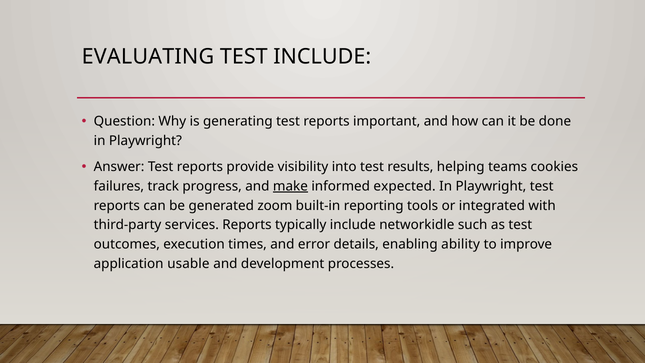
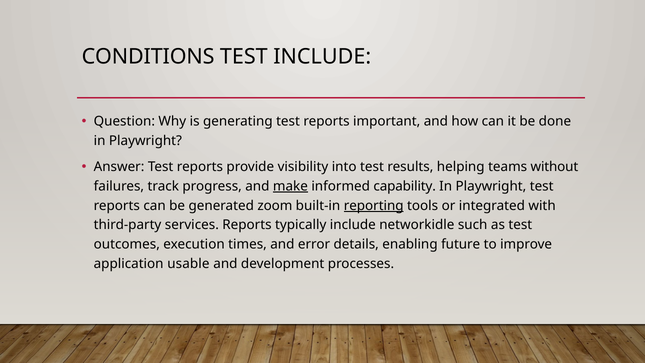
EVALUATING: EVALUATING -> CONDITIONS (148, 56)
cookies: cookies -> without (554, 167)
expected: expected -> capability (405, 186)
reporting underline: none -> present (374, 205)
ability: ability -> future (461, 244)
